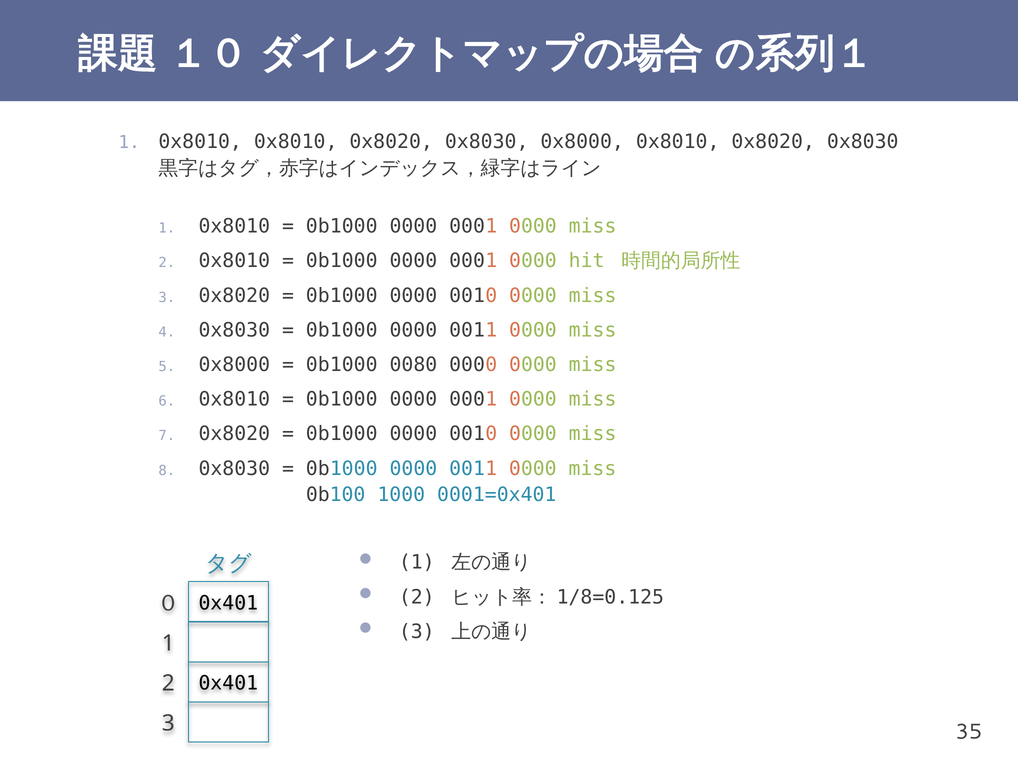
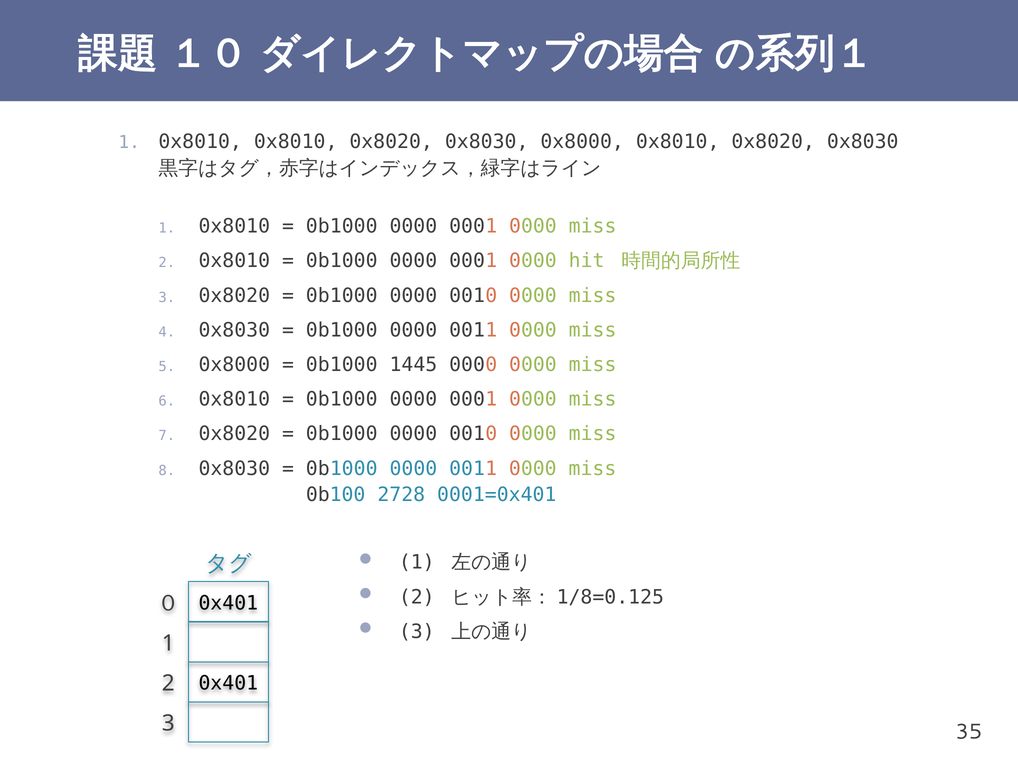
0080: 0080 -> 1445 (413, 365)
1000: 1000 -> 2728 (401, 495)
